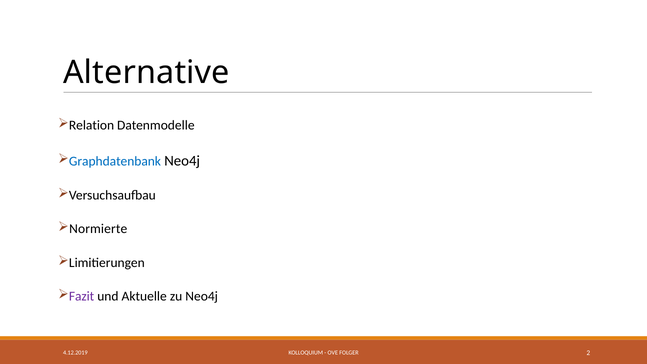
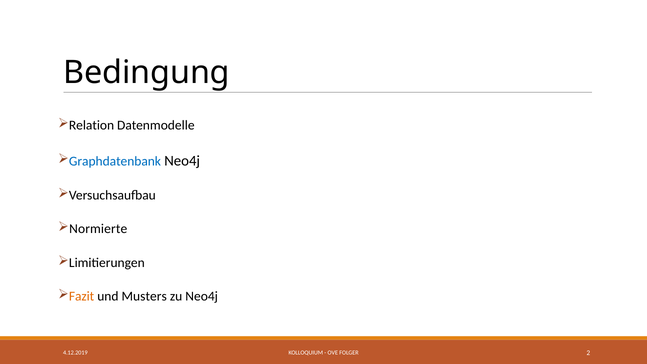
Alternative: Alternative -> Bedingung (146, 72)
Fazit colour: purple -> orange (82, 296)
Aktuelle: Aktuelle -> Musters (144, 296)
